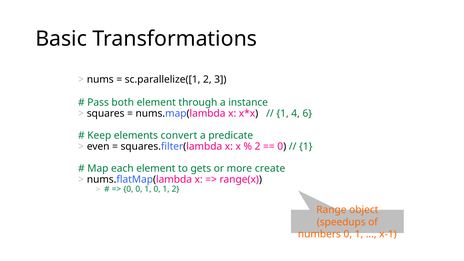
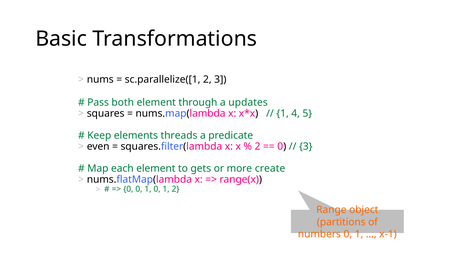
instance: instance -> updates (248, 103)
6: 6 -> 5 (307, 114)
convert: convert -> threads (179, 135)
1: 1 -> 3 (306, 146)
speedups: speedups -> partitions (341, 222)
